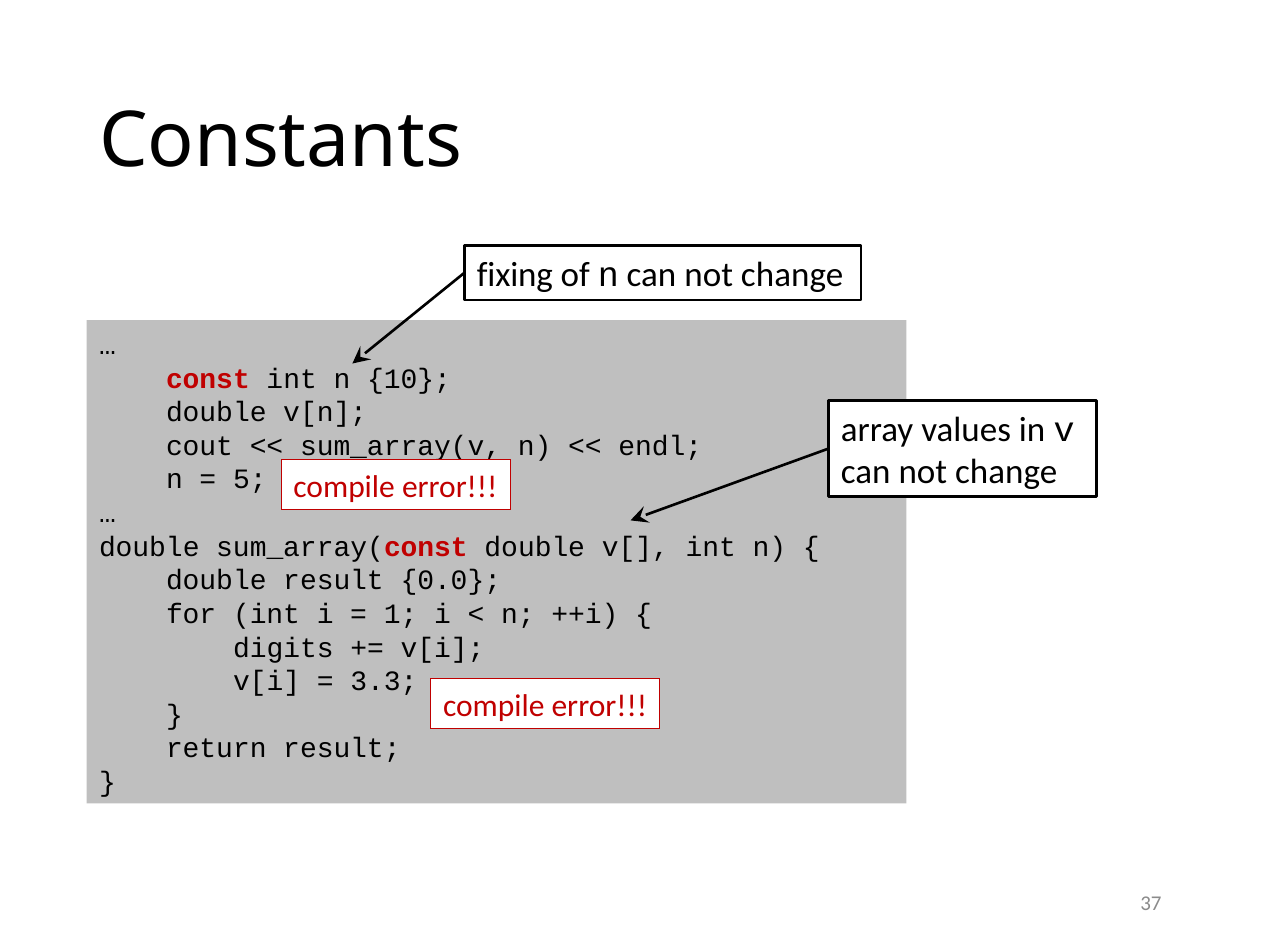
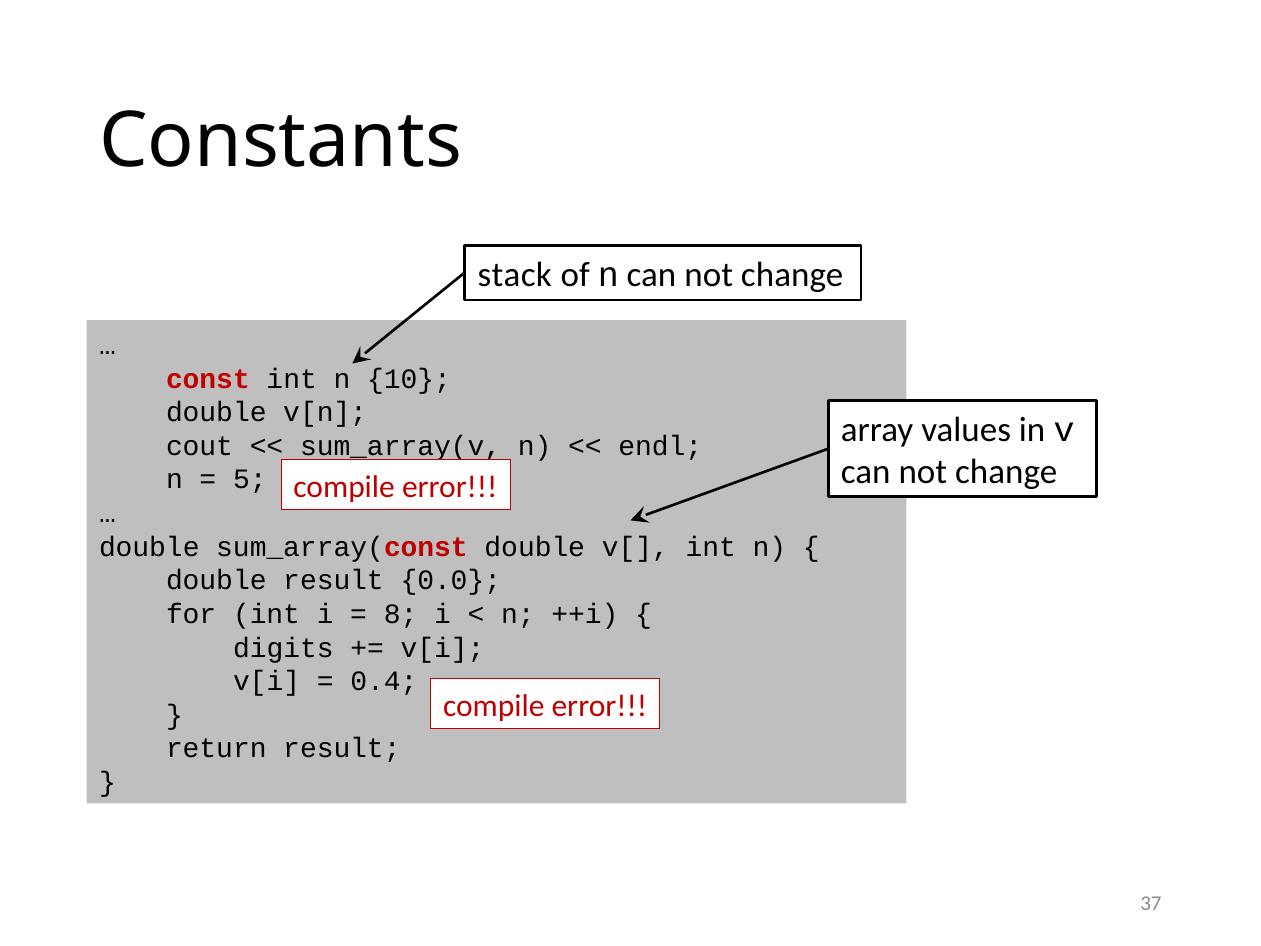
fixing: fixing -> stack (515, 275)
1: 1 -> 8 (401, 614)
3.3: 3.3 -> 0.4 (384, 681)
